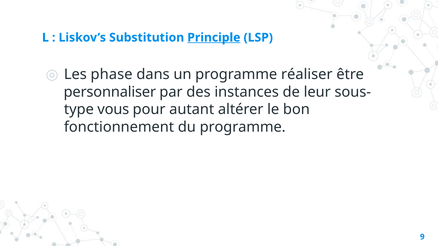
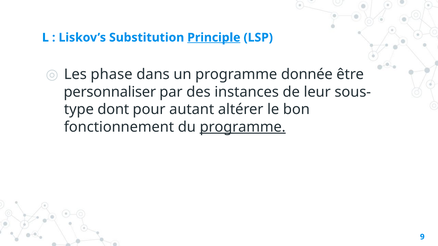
réaliser: réaliser -> donnée (307, 75)
vous: vous -> dont (113, 110)
programme underline: none -> present (243, 127)
